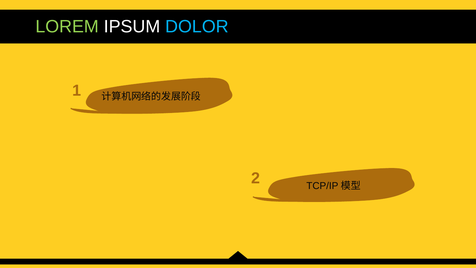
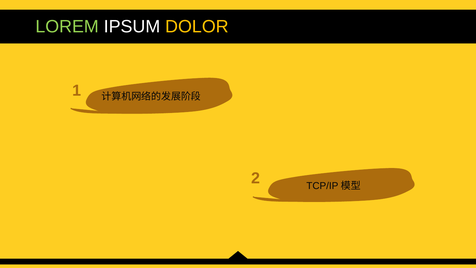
DOLOR colour: light blue -> yellow (197, 26)
